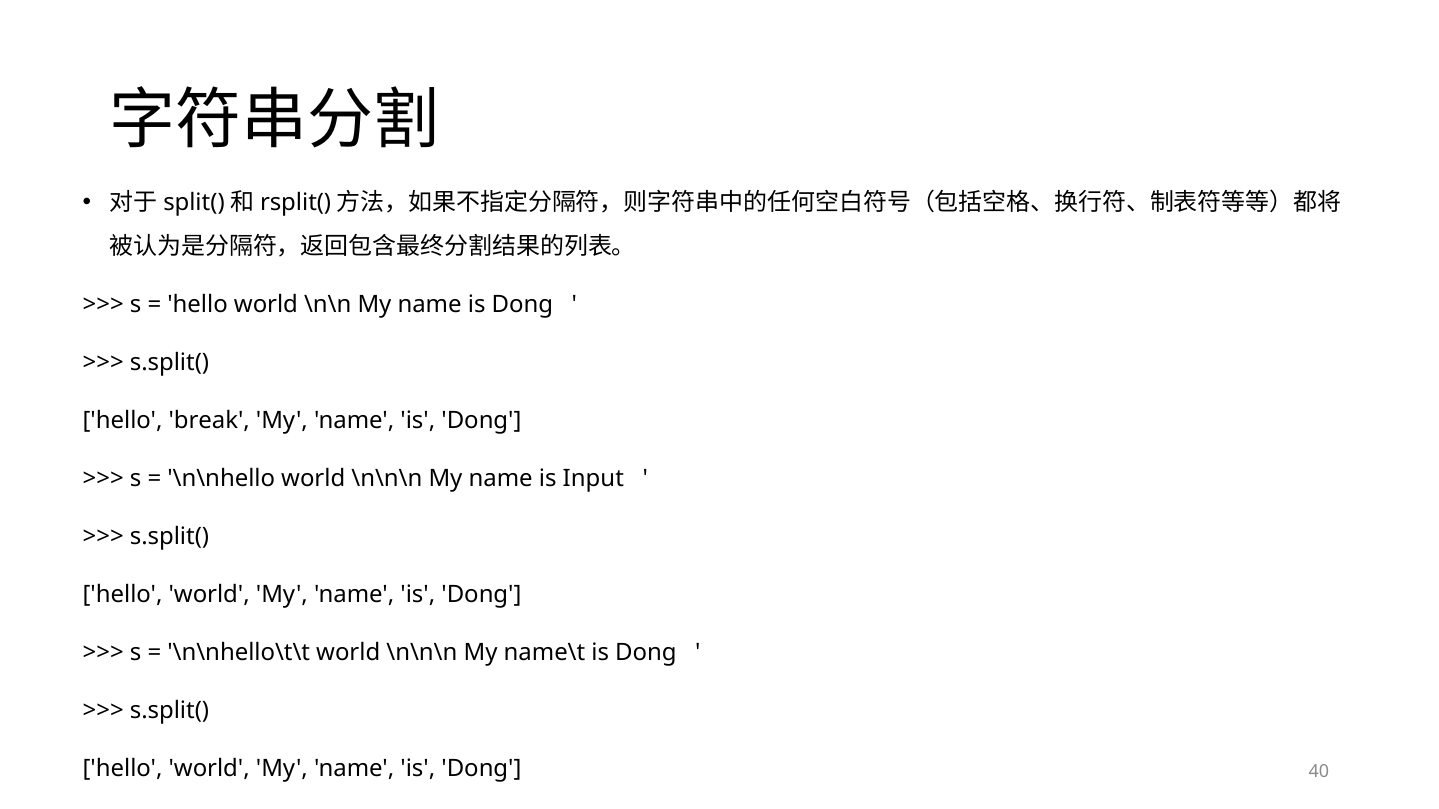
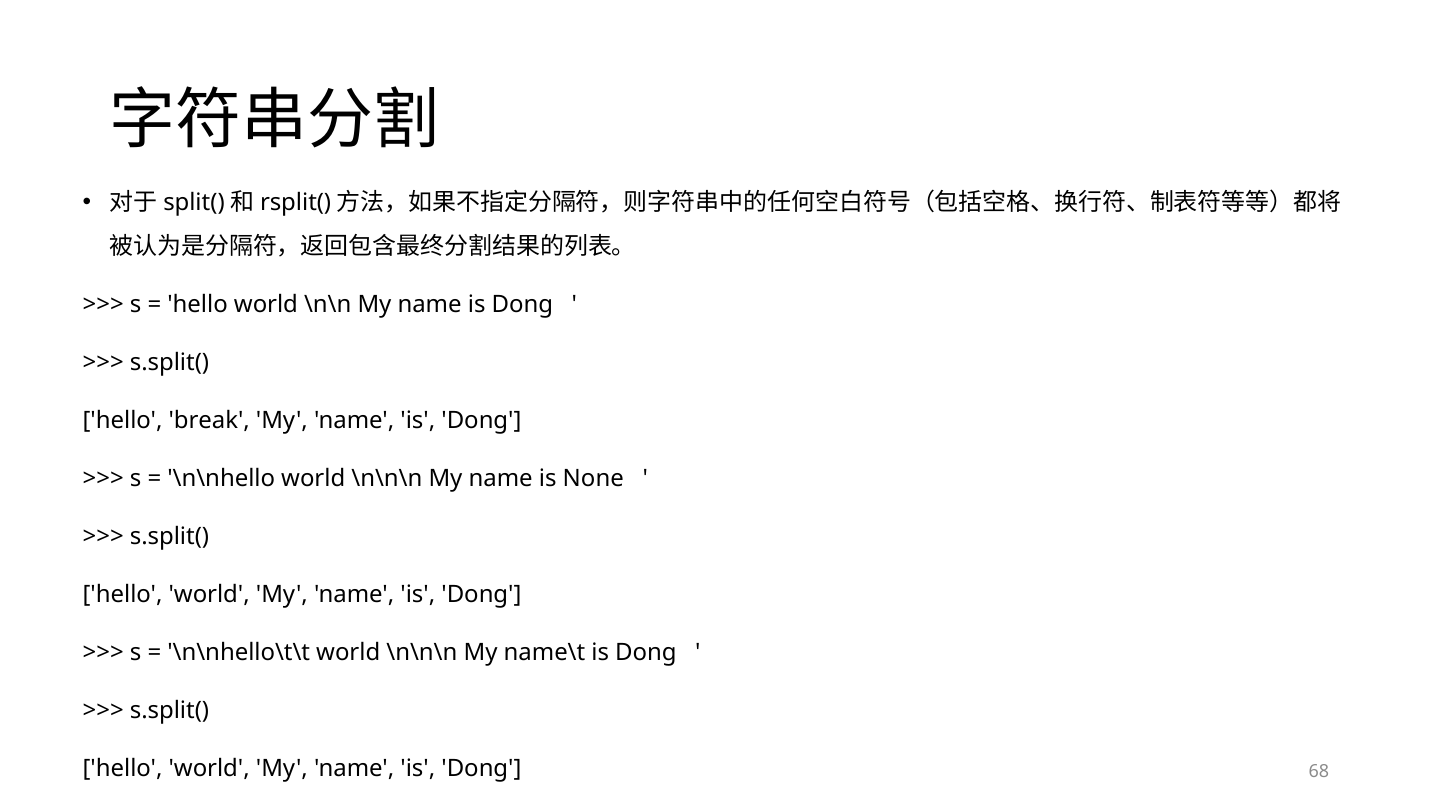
Input: Input -> None (593, 479)
40: 40 -> 68 (1319, 772)
